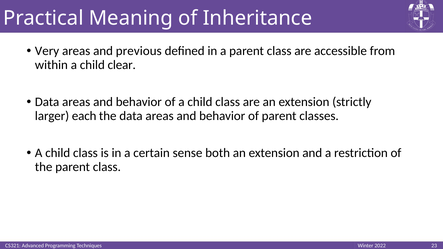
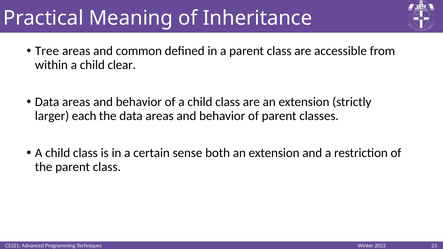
Very: Very -> Tree (47, 51)
previous: previous -> common (139, 51)
